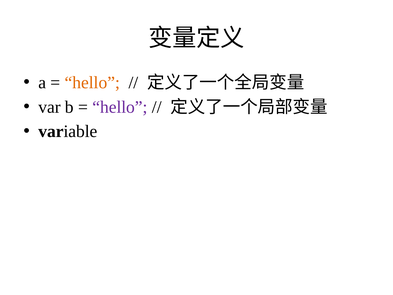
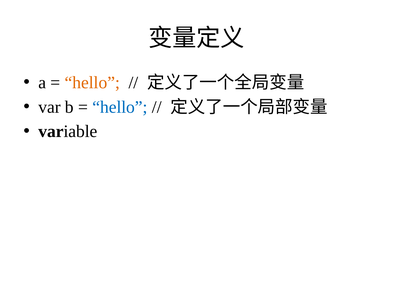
hello colour: purple -> blue (120, 107)
